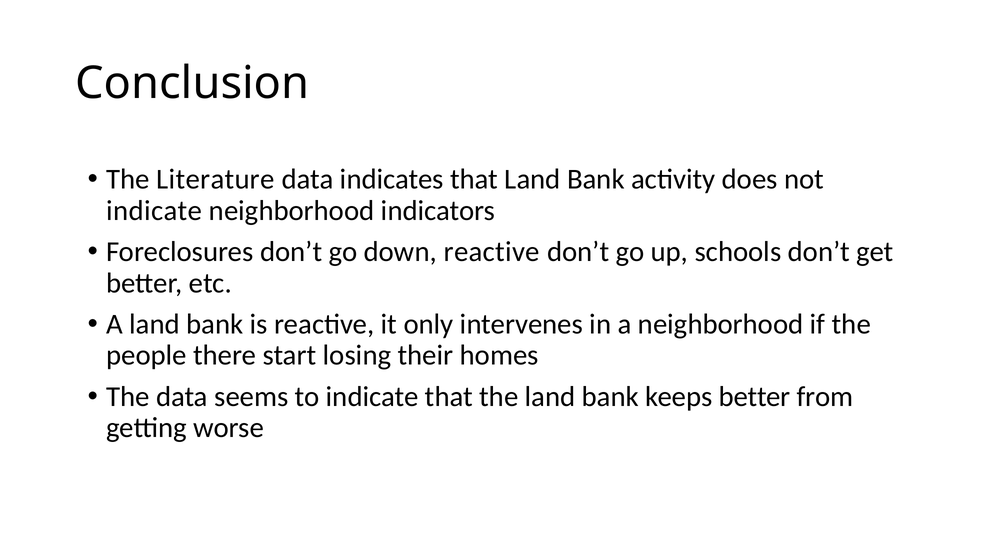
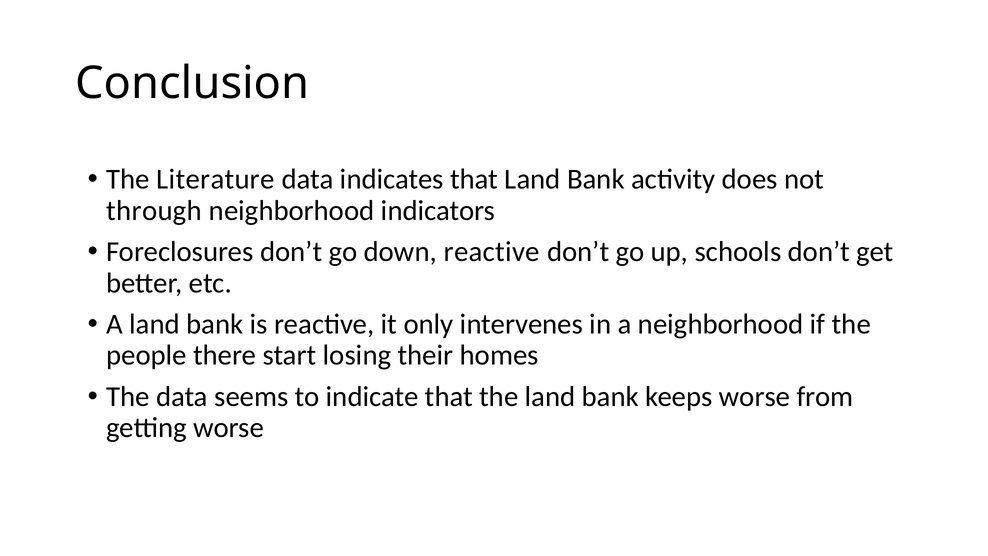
indicate: indicate -> through (154, 210)
keeps better: better -> worse (755, 397)
